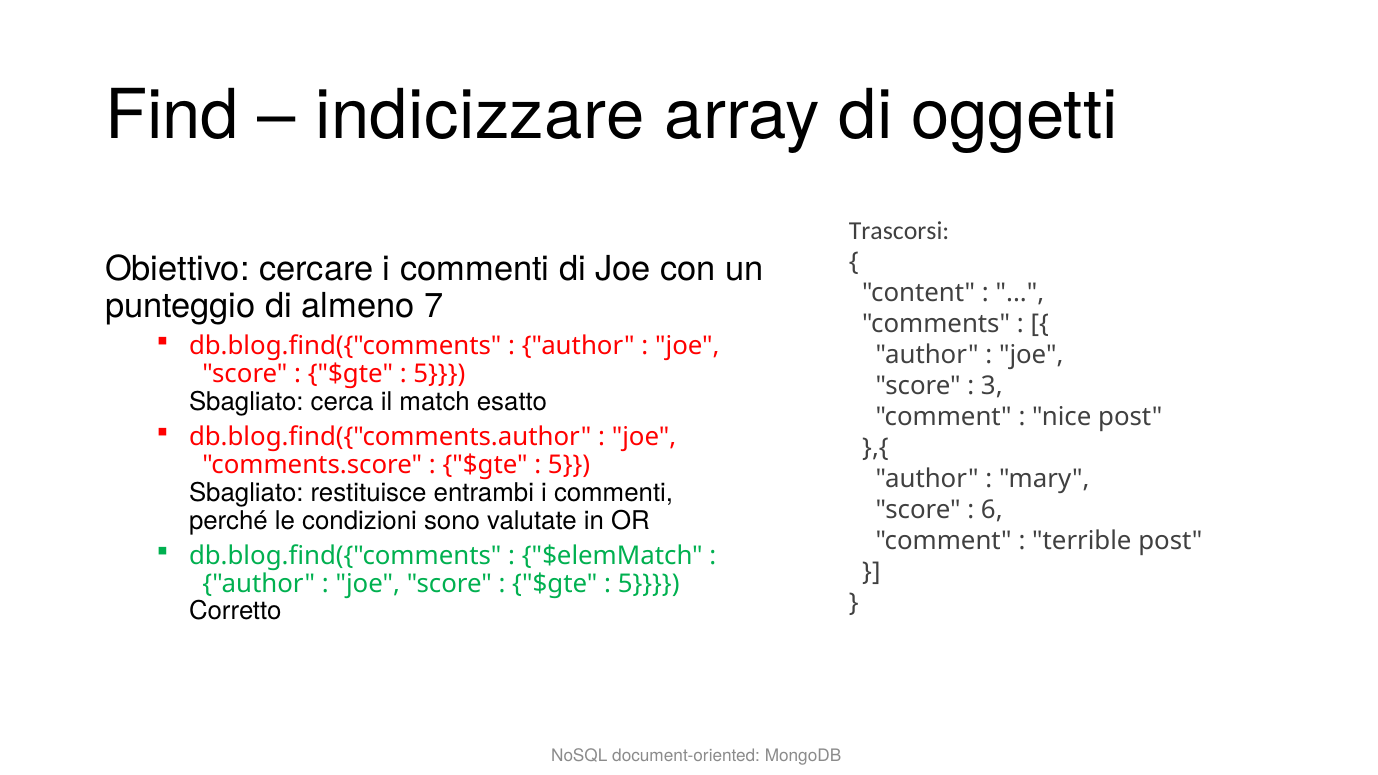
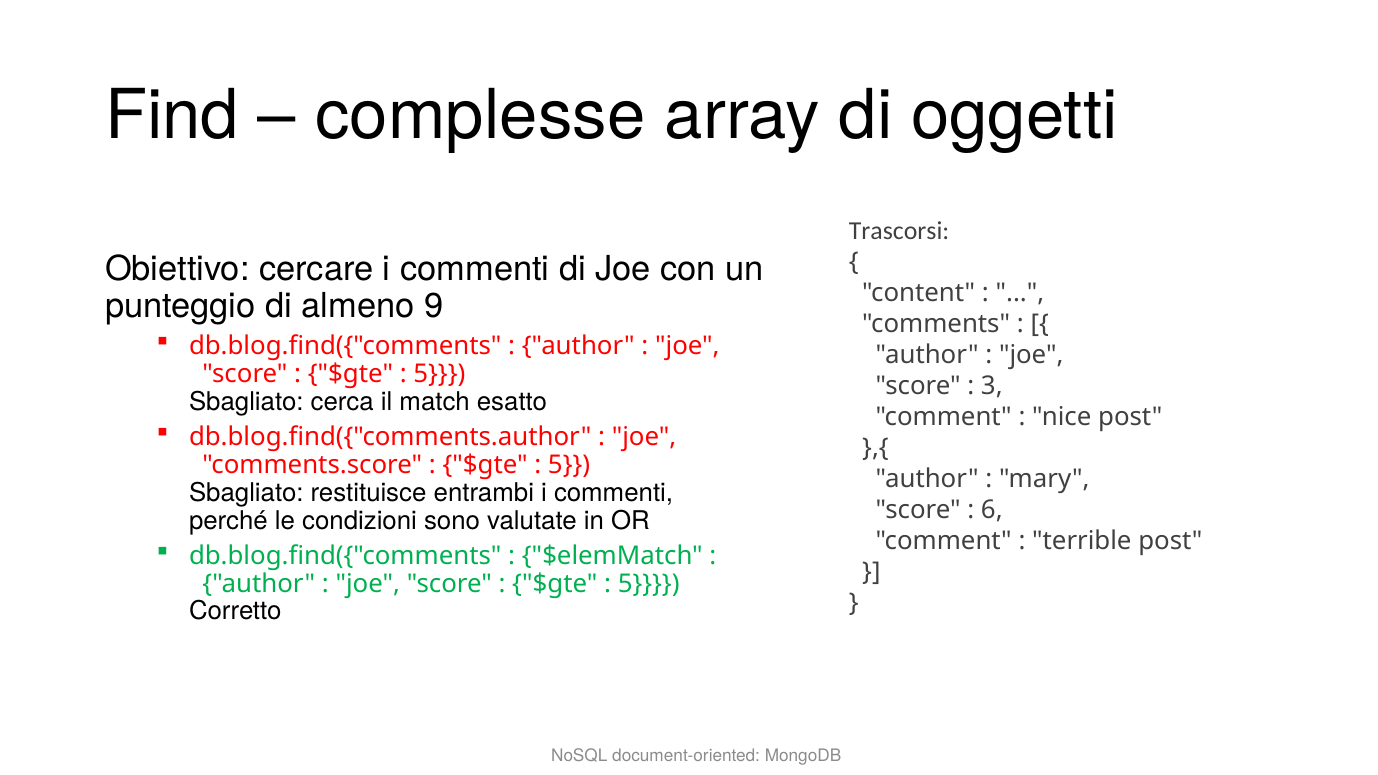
indicizzare: indicizzare -> complesse (480, 116)
7: 7 -> 9 (434, 306)
